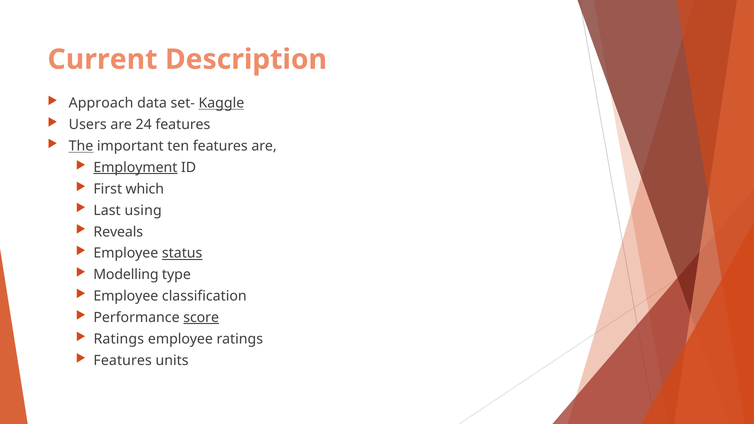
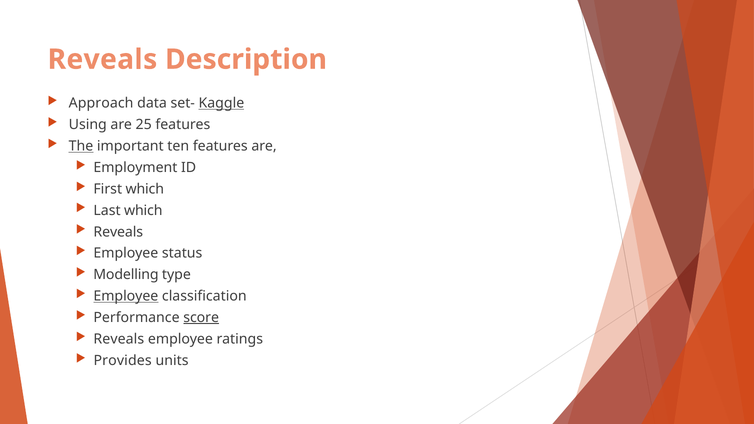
Current: Current -> Reveals (102, 59)
Users: Users -> Using (88, 125)
24: 24 -> 25 (144, 125)
Employment underline: present -> none (135, 168)
Last using: using -> which (143, 210)
status underline: present -> none (182, 253)
Employee underline: none -> present (126, 296)
Ratings: Ratings -> Reveals (119, 339)
Features: Features -> Provides (123, 361)
